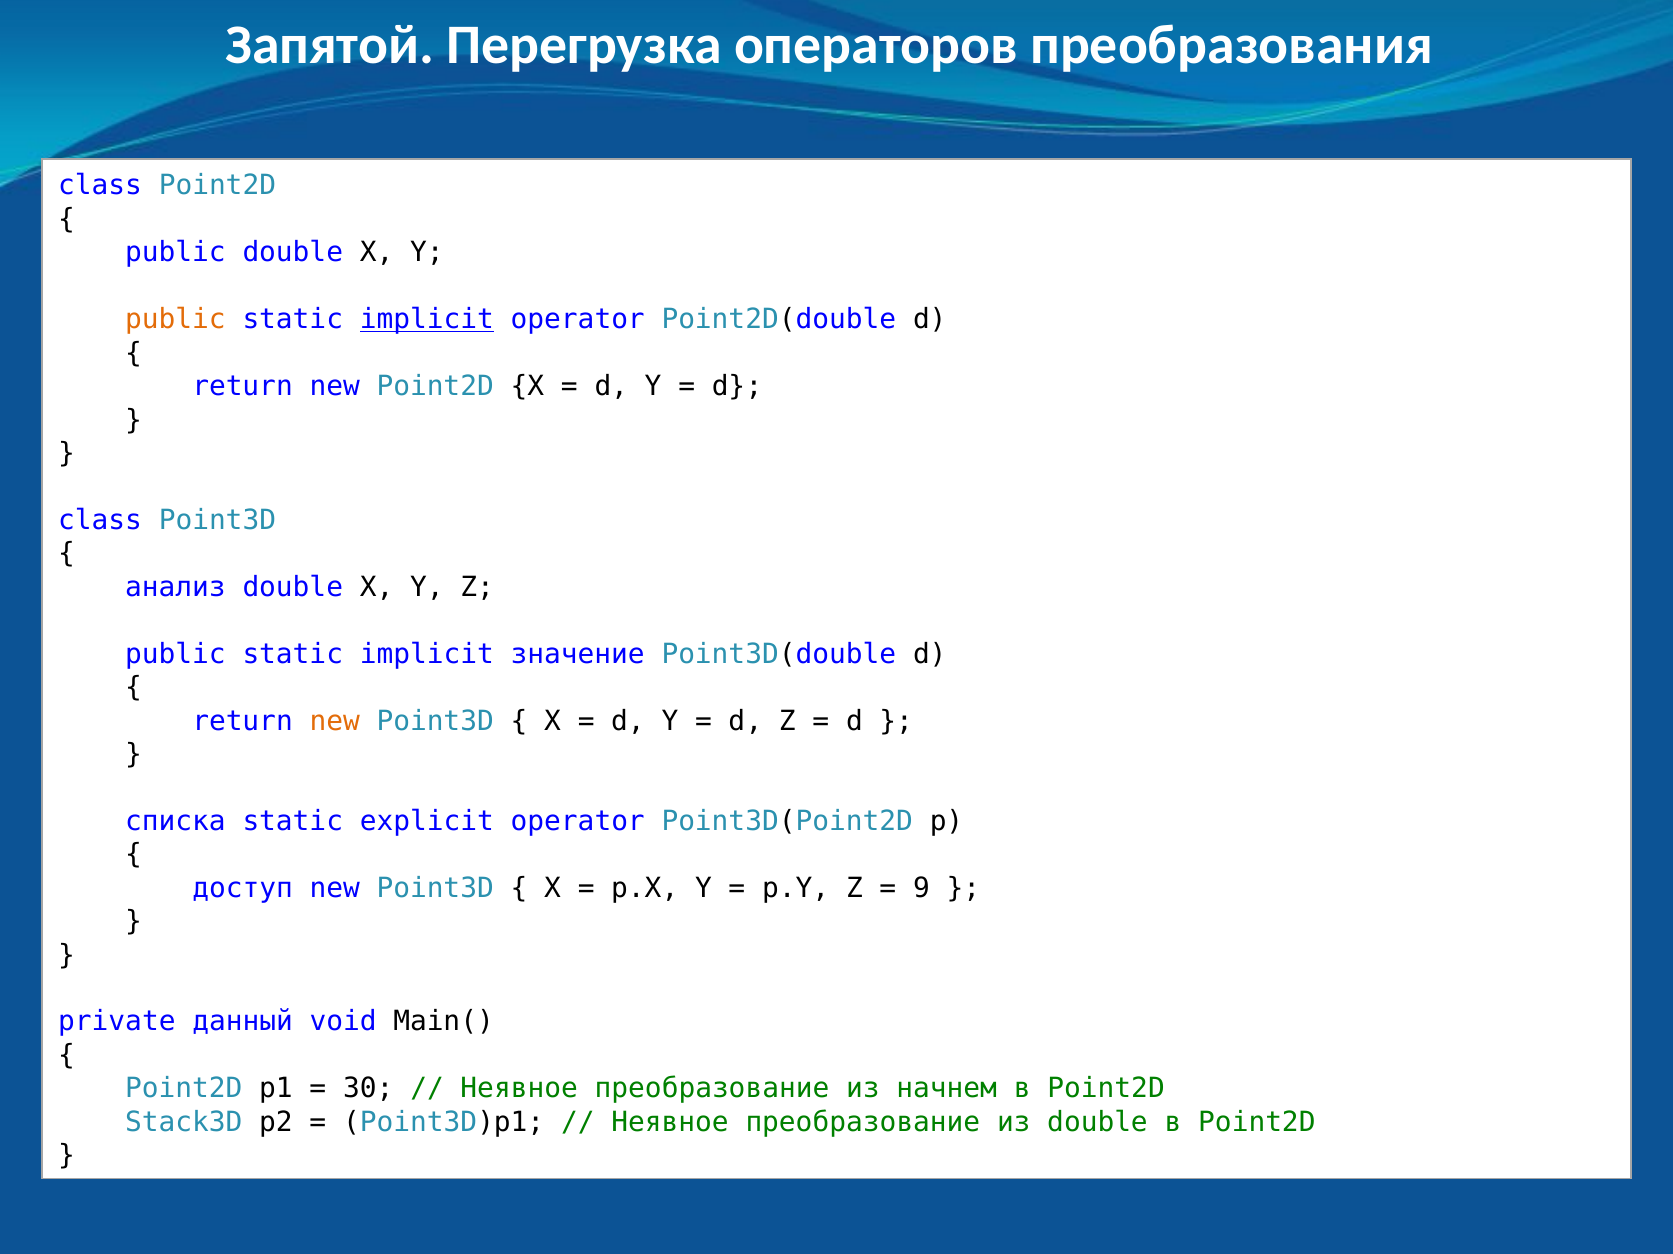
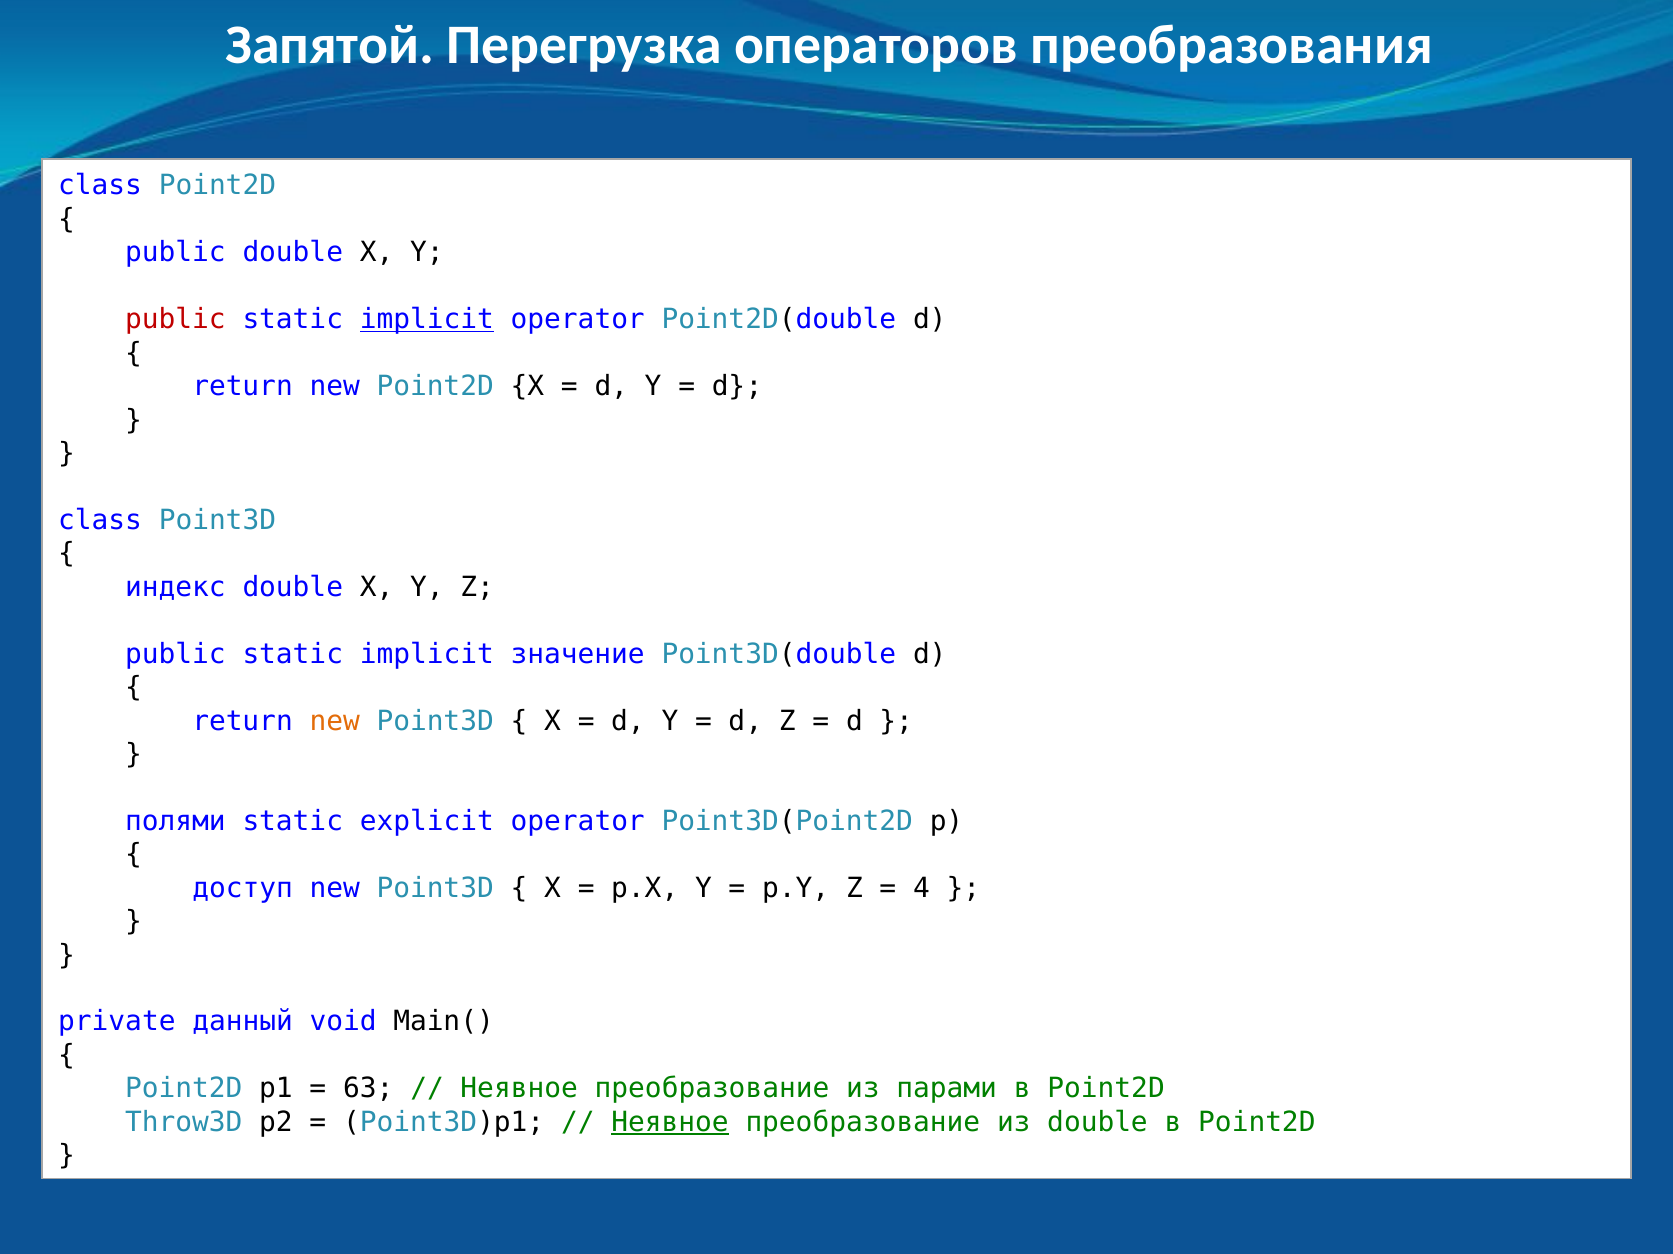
public colour: orange -> red (175, 320)
анализ: анализ -> индекс (175, 587)
списка: списка -> полями (175, 822)
9: 9 -> 4 (922, 889)
30: 30 -> 63 (368, 1089)
начнем: начнем -> парами (947, 1089)
Stack3D: Stack3D -> Throw3D (184, 1123)
Неявное underline: none -> present (670, 1123)
